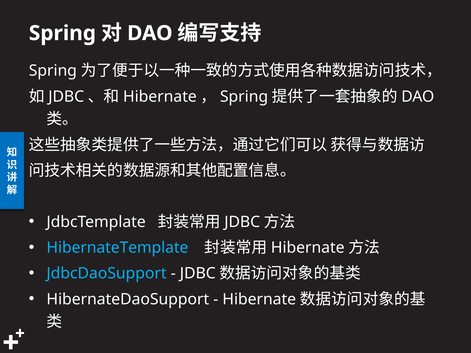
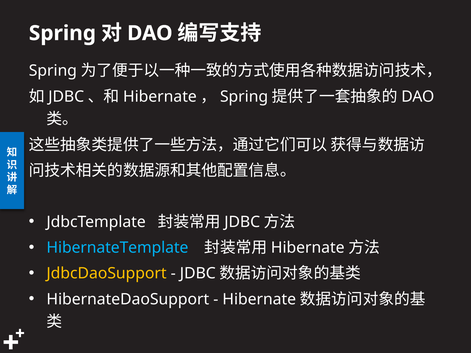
JdbcDaoSupport colour: light blue -> yellow (107, 274)
